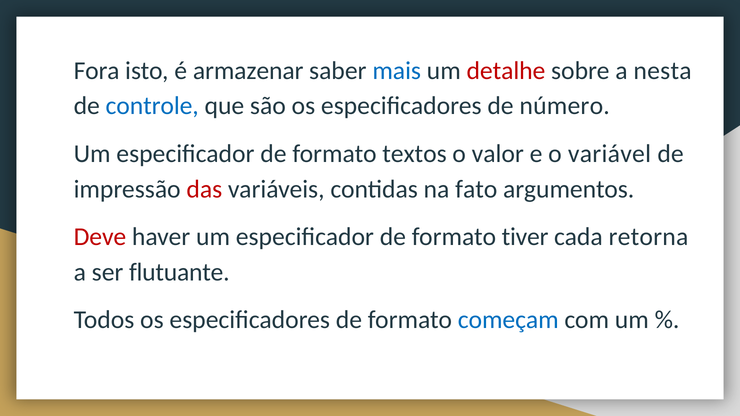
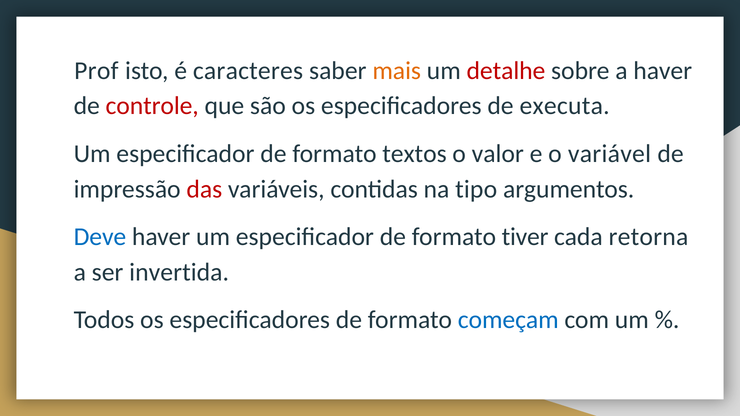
Fora: Fora -> Prof (96, 71)
armazenar: armazenar -> caracteres (248, 71)
mais colour: blue -> orange (397, 71)
a nesta: nesta -> haver (663, 71)
controle colour: blue -> red (152, 106)
número: número -> executa (565, 106)
fato: fato -> tipo (476, 189)
Deve colour: red -> blue (100, 237)
flutuante: flutuante -> invertida (179, 272)
